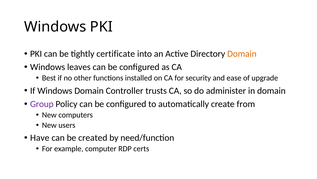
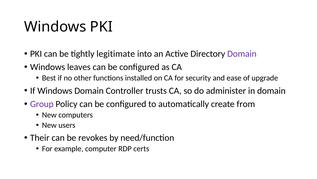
certificate: certificate -> legitimate (116, 54)
Domain colour: orange -> purple (242, 54)
Have: Have -> Their (40, 137)
created: created -> revokes (93, 137)
